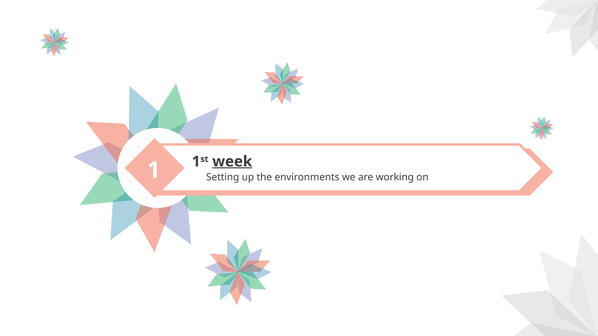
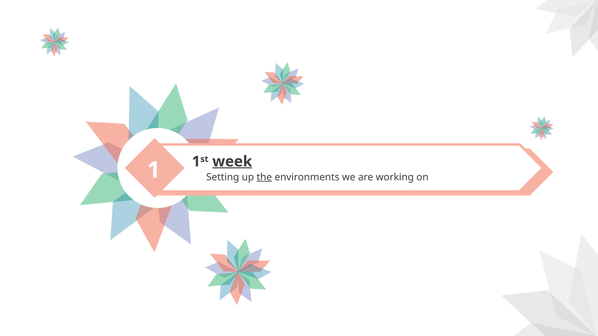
the underline: none -> present (264, 177)
